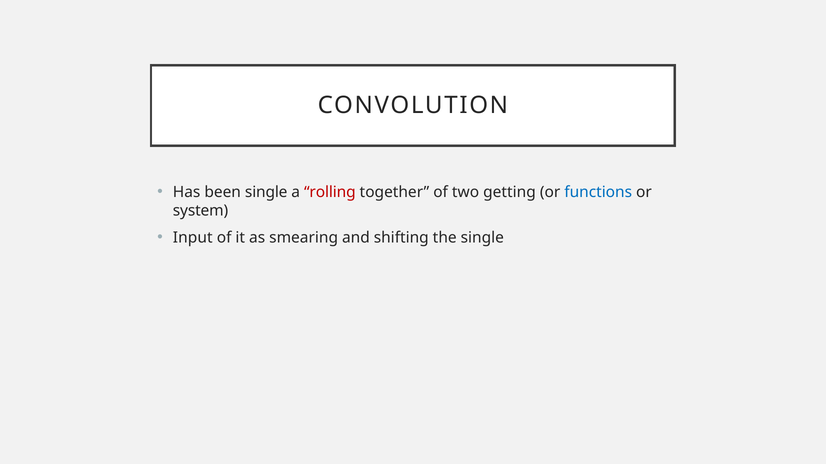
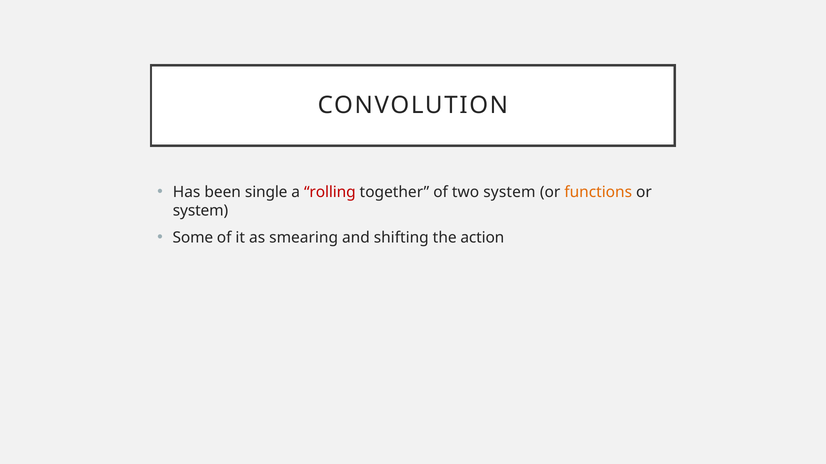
two getting: getting -> system (509, 192)
functions colour: blue -> orange (598, 192)
Input: Input -> Some (193, 238)
the single: single -> action (482, 238)
